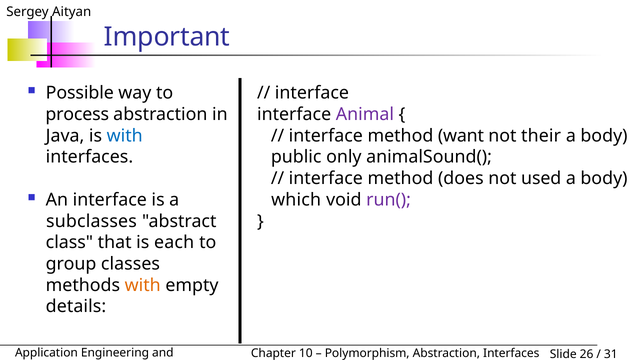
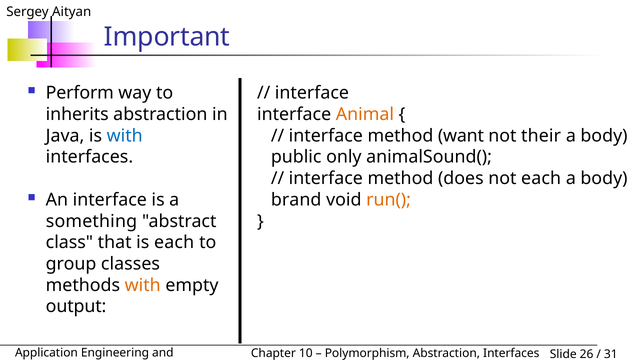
Possible: Possible -> Perform (80, 93)
process: process -> inherits (77, 114)
Animal colour: purple -> orange (365, 114)
not used: used -> each (541, 178)
which: which -> brand (296, 200)
run( colour: purple -> orange (389, 200)
subclasses: subclasses -> something (91, 221)
details: details -> output (76, 307)
